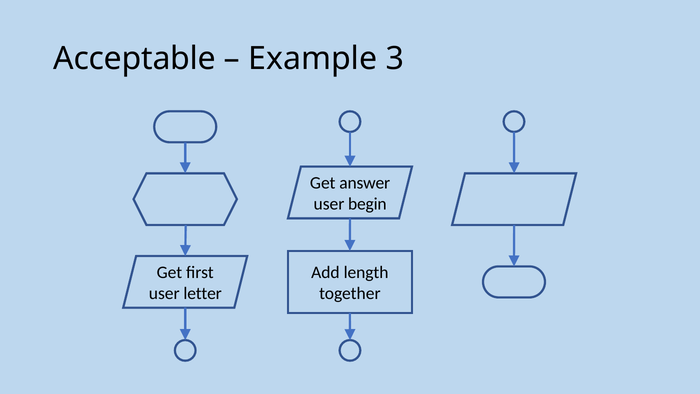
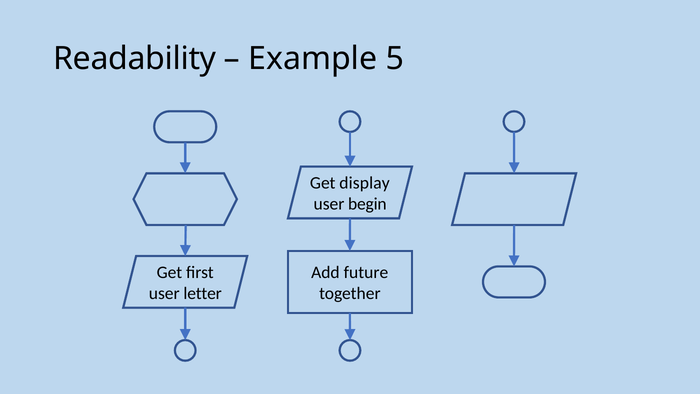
Acceptable: Acceptable -> Readability (135, 59)
3: 3 -> 5 (395, 59)
answer: answer -> display (365, 183)
length: length -> future (366, 272)
